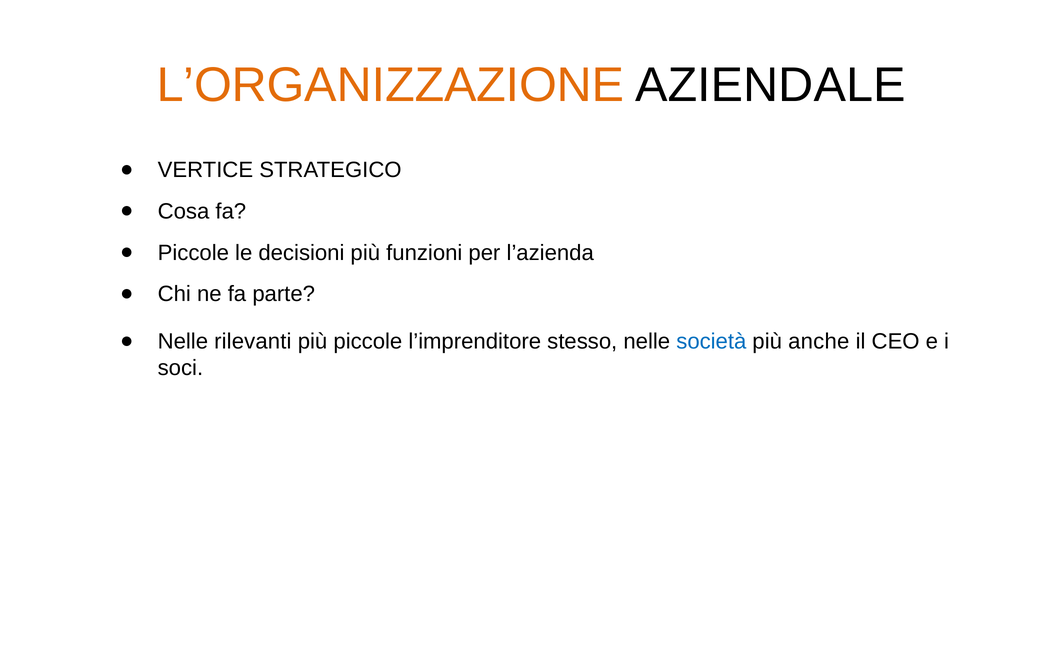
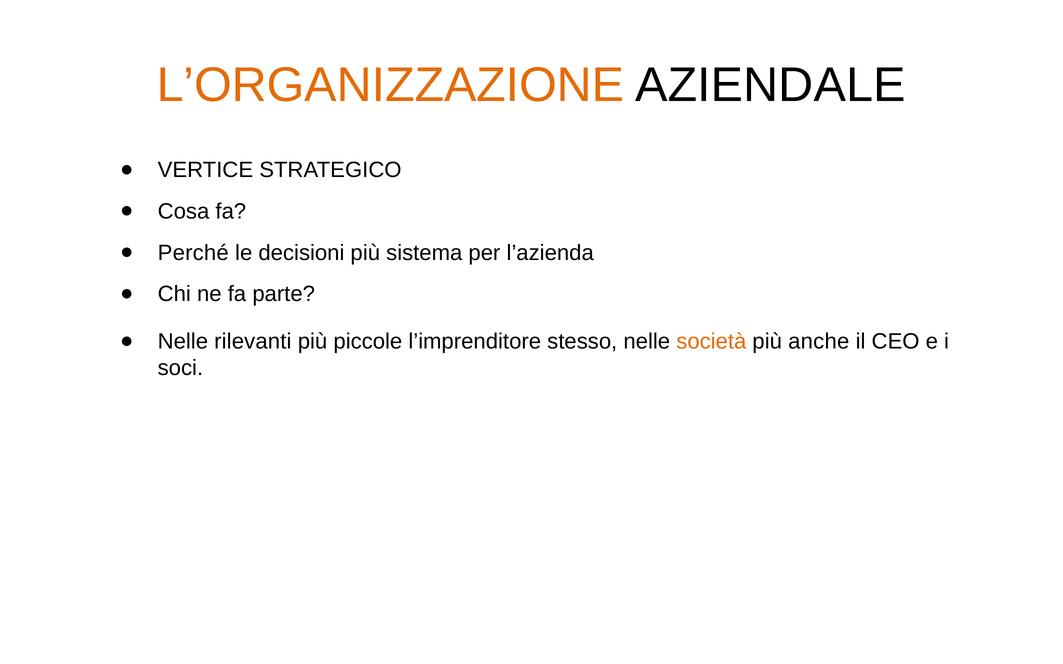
Piccole: Piccole -> Perché (193, 253)
funzioni: funzioni -> sistema (424, 253)
società colour: blue -> orange (711, 342)
